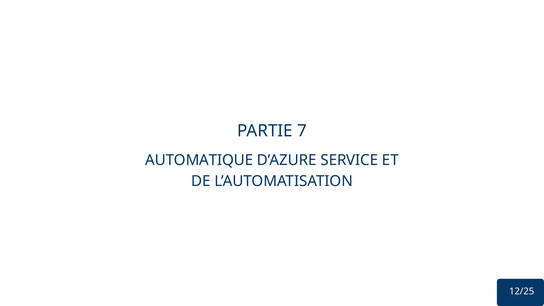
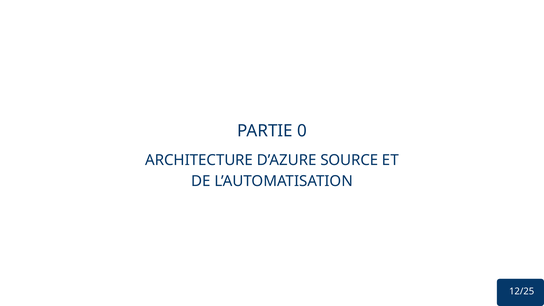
7: 7 -> 0 (302, 131)
AUTOMATIQUE: AUTOMATIQUE -> ARCHITECTURE (199, 160)
SERVICE: SERVICE -> SOURCE (349, 160)
